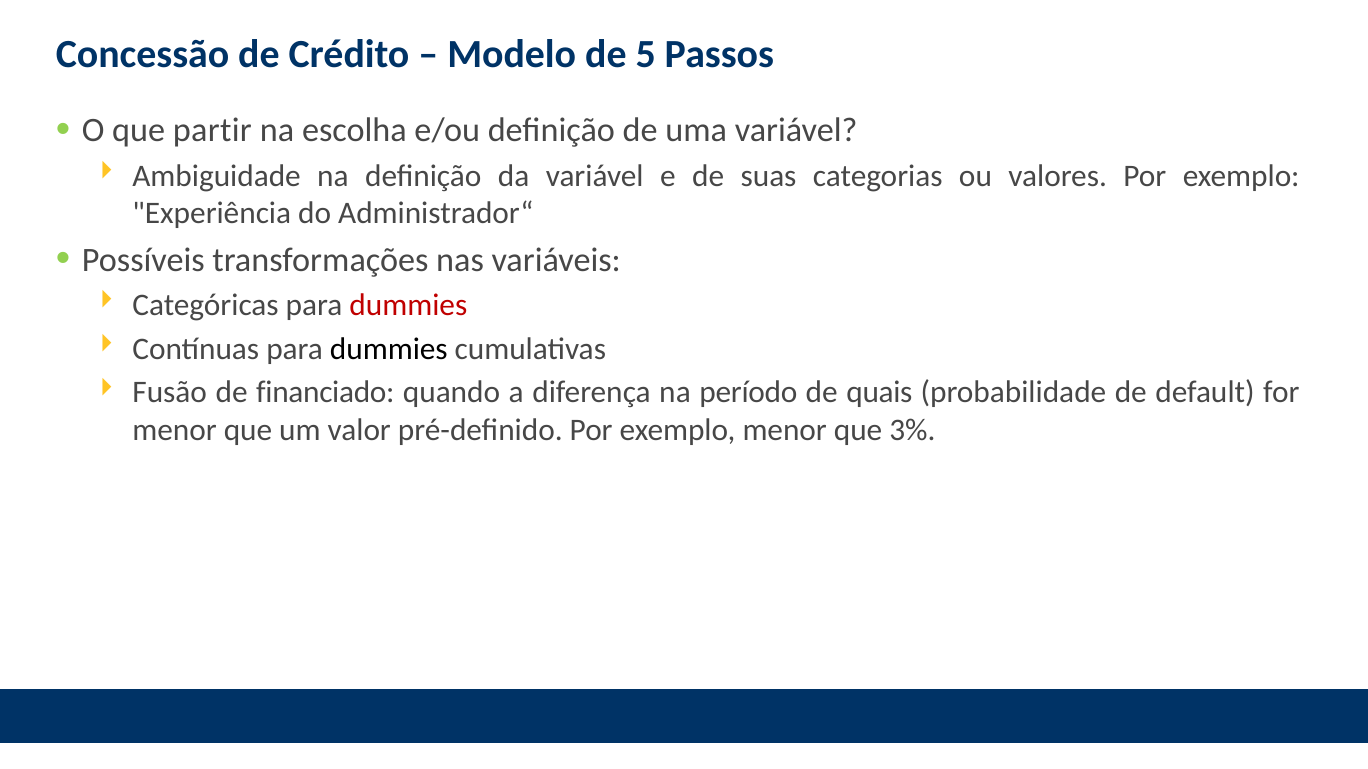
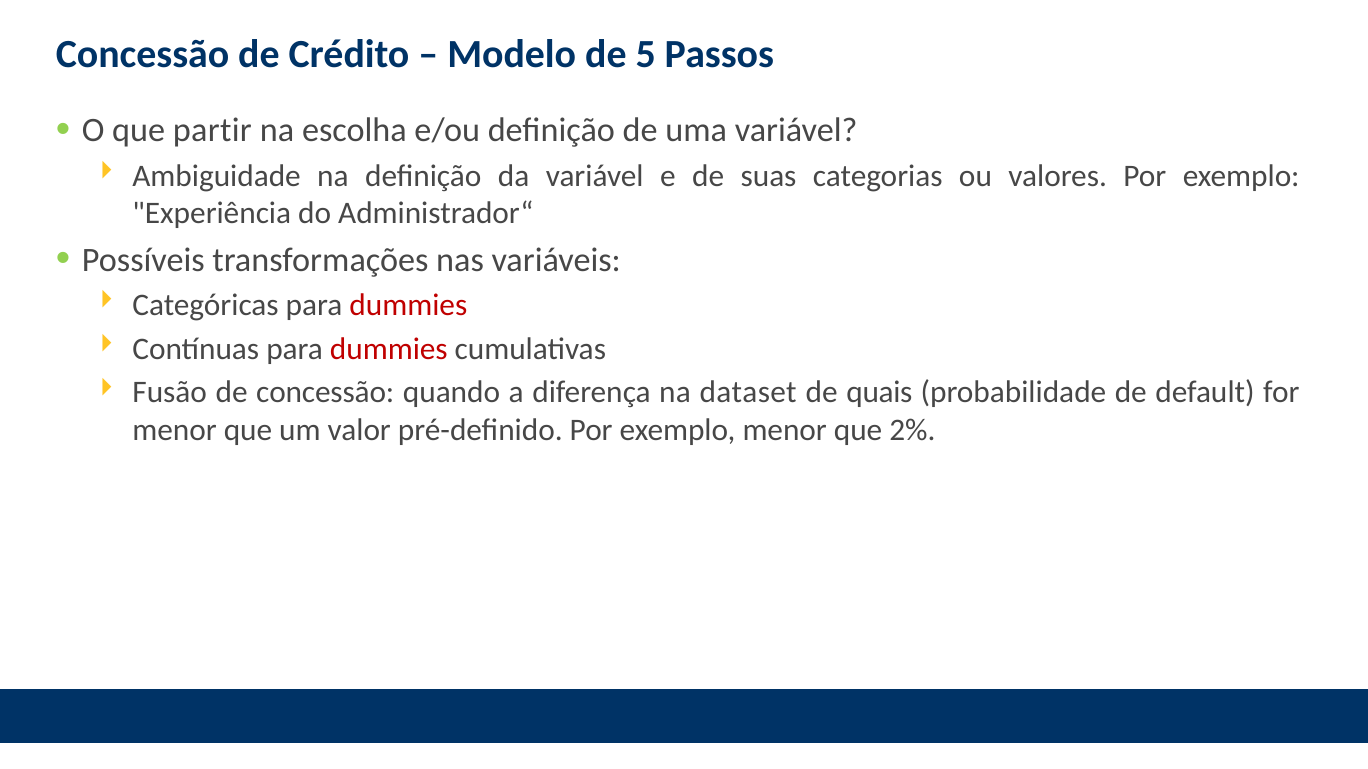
dummies colour: black -> red (389, 349)
de financiado: financiado -> concessão (325, 393)
período: período -> dataset (748, 393)
3%: 3% -> 2% (912, 430)
